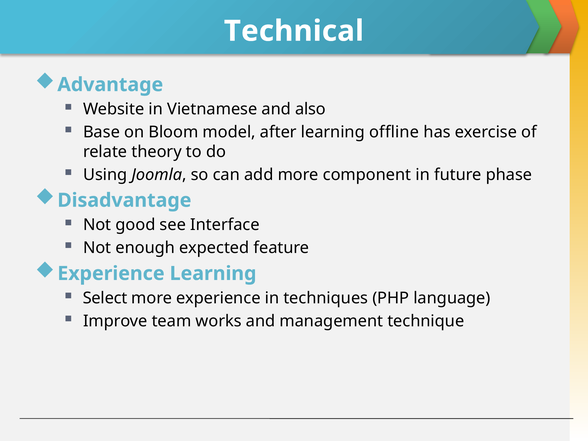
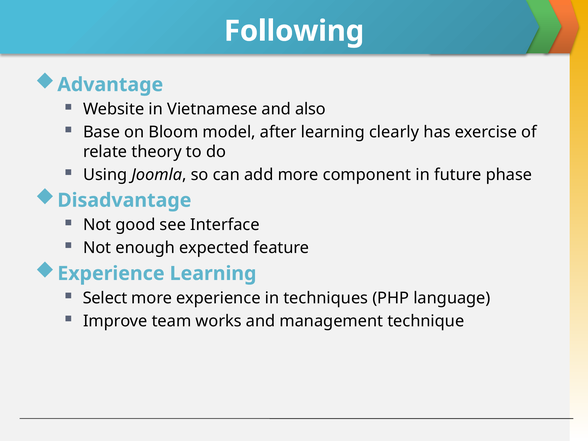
Technical: Technical -> Following (294, 31)
offline: offline -> clearly (394, 132)
